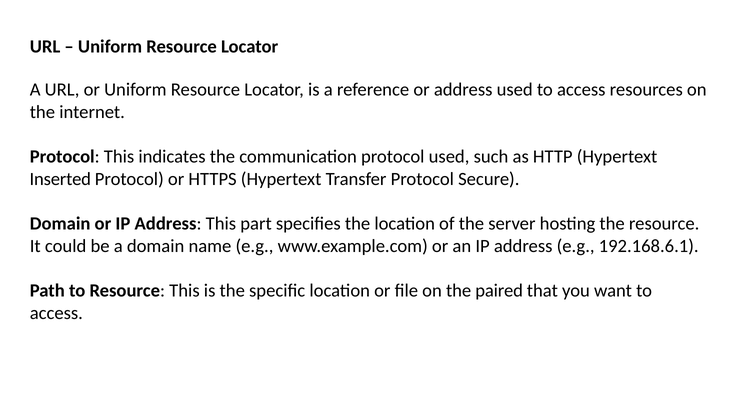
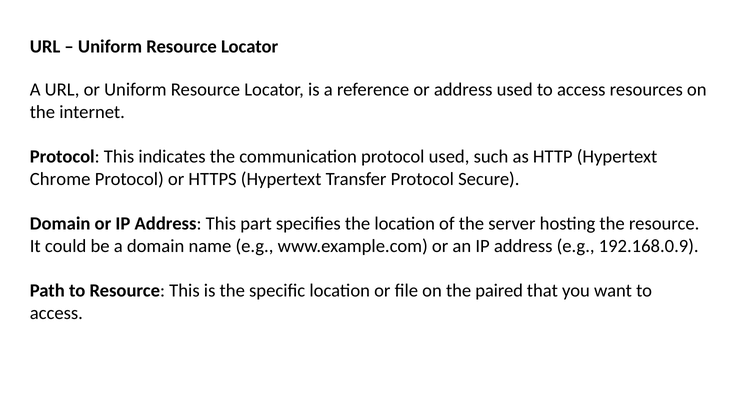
Inserted: Inserted -> Chrome (60, 179)
192.168.6.1: 192.168.6.1 -> 192.168.0.9 (649, 246)
